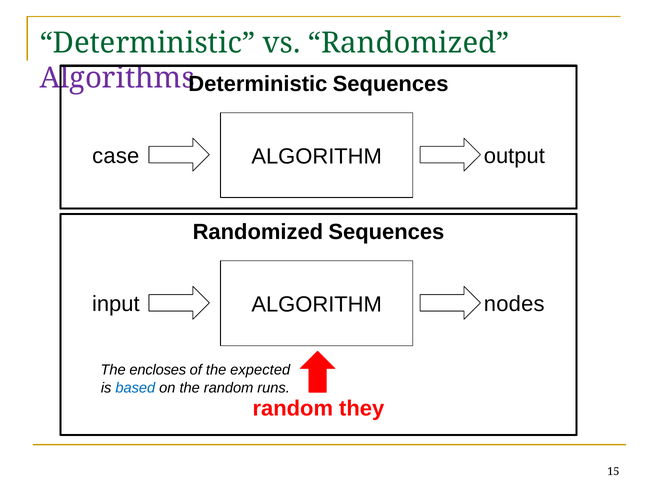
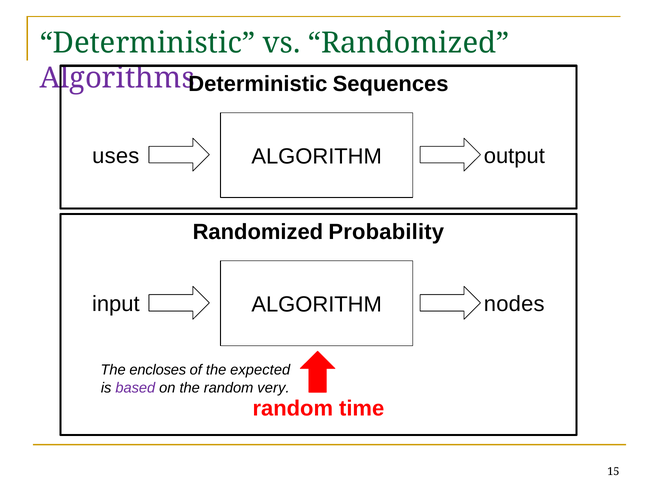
case: case -> uses (116, 156)
Randomized Sequences: Sequences -> Probability (386, 232)
based colour: blue -> purple (135, 388)
runs: runs -> very (274, 388)
they: they -> time (362, 409)
